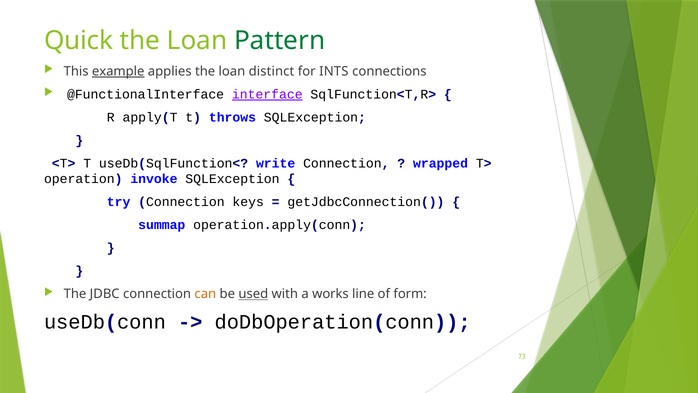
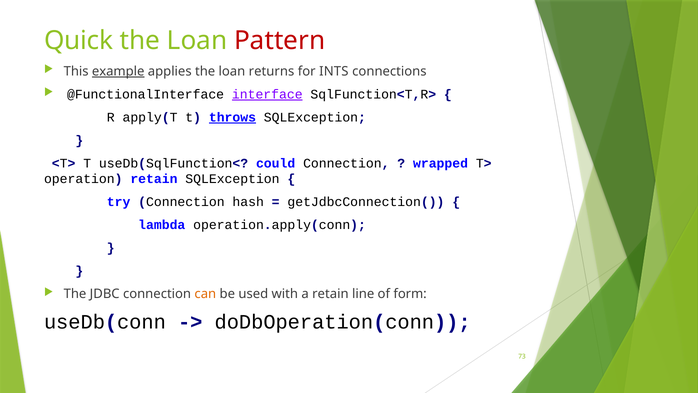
Pattern colour: green -> red (280, 41)
distinct: distinct -> returns (272, 71)
throws underline: none -> present (232, 117)
write: write -> could (276, 163)
operation invoke: invoke -> retain (154, 179)
keys: keys -> hash (248, 202)
summap: summap -> lambda (162, 225)
used underline: present -> none (253, 294)
a works: works -> retain (330, 294)
